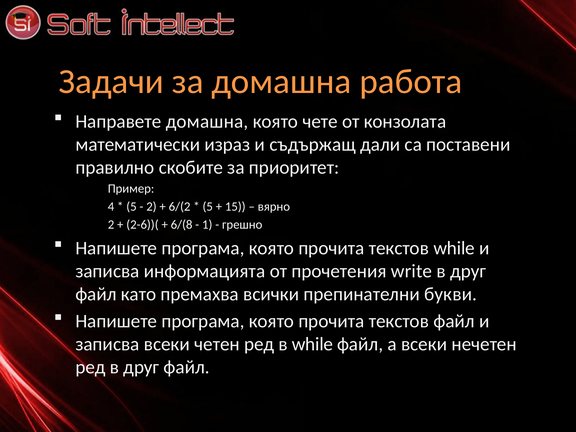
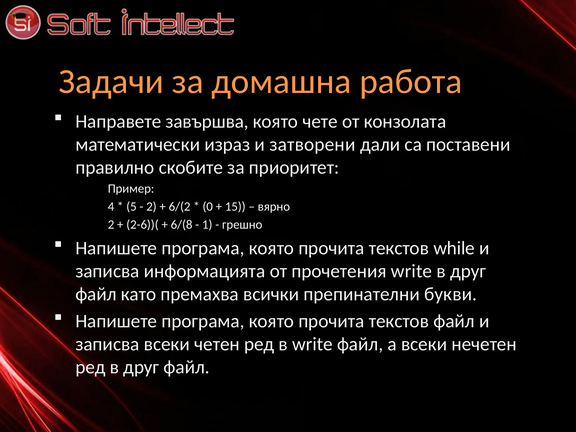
Направете домашна: домашна -> завършва (207, 121)
съдържащ: съдържащ -> затворени (313, 144)
5: 5 -> 0 (208, 207)
в while: while -> write (312, 344)
